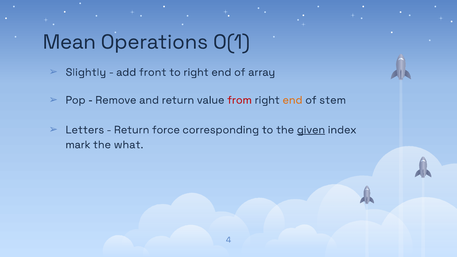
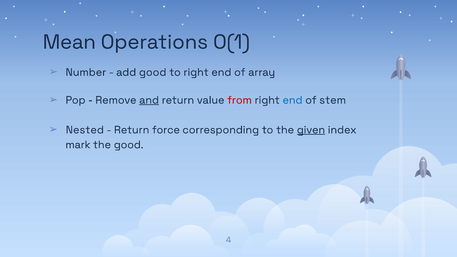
Slightly: Slightly -> Number (86, 72)
add front: front -> good (153, 72)
and underline: none -> present (149, 100)
end colour: orange -> blue (292, 100)
Letters: Letters -> Nested (85, 130)
the what: what -> good (129, 145)
